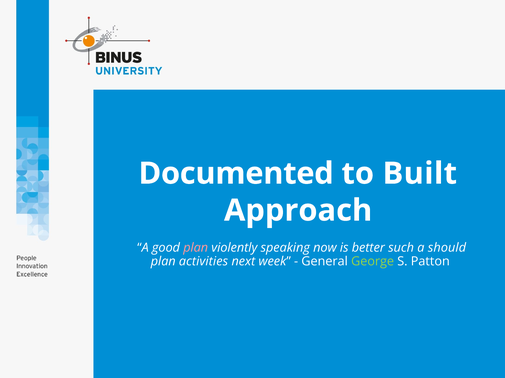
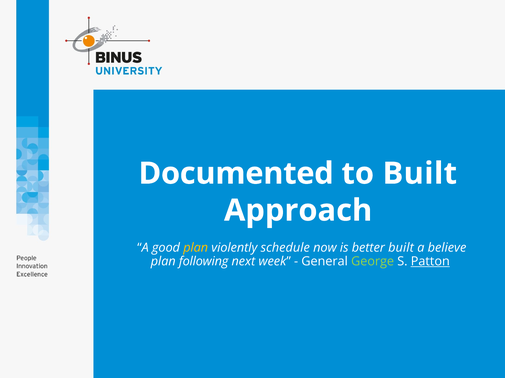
plan colour: pink -> yellow (196, 248)
speaking: speaking -> schedule (285, 248)
better such: such -> built (401, 248)
should: should -> believe (447, 248)
activities: activities -> following (204, 262)
Patton underline: none -> present (430, 262)
